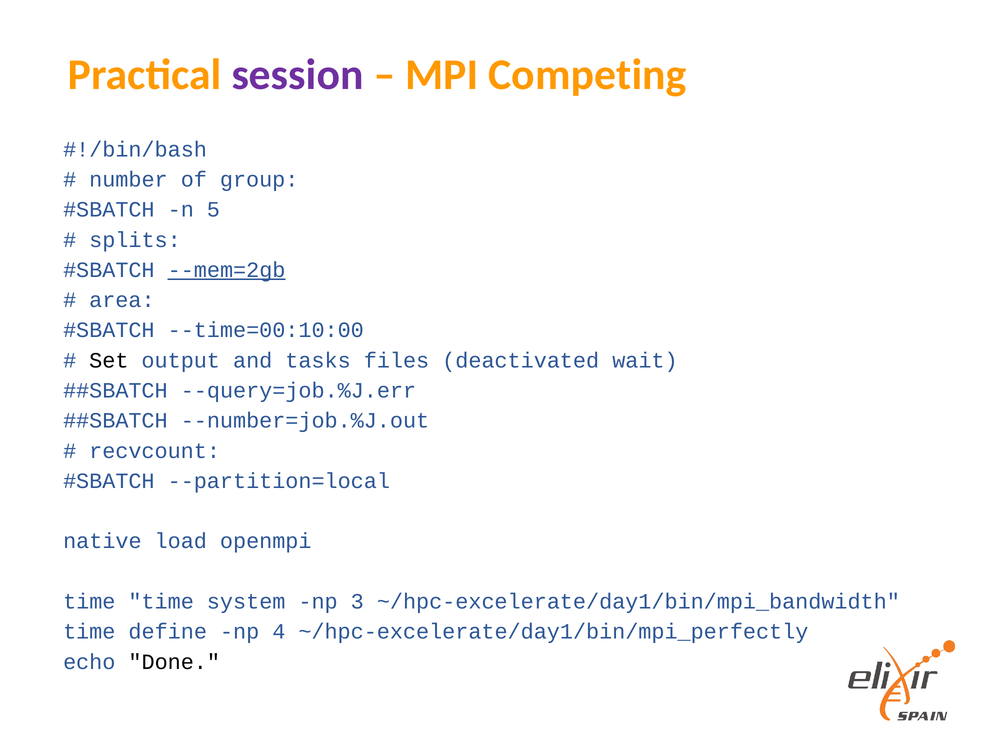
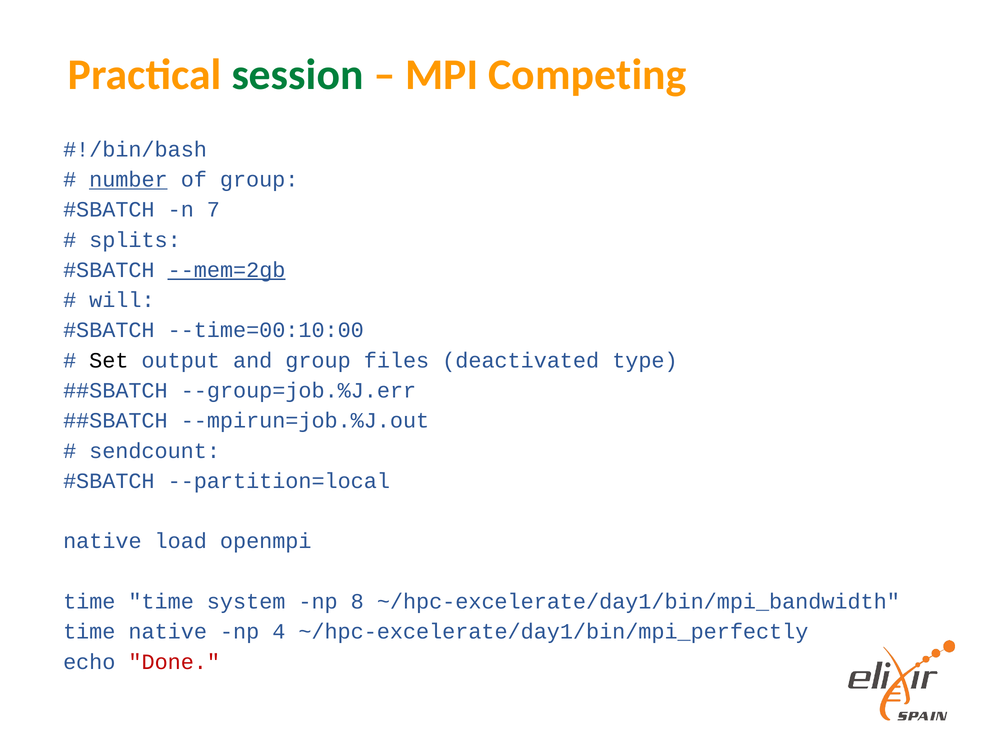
session colour: purple -> green (298, 75)
number underline: none -> present (128, 180)
5: 5 -> 7 (213, 210)
area: area -> will (122, 300)
and tasks: tasks -> group (318, 360)
wait: wait -> type (645, 360)
--query=job.%J.err: --query=job.%J.err -> --group=job.%J.err (298, 391)
--number=job.%J.out: --number=job.%J.out -> --mpirun=job.%J.out (305, 421)
recvcount: recvcount -> sendcount (155, 451)
3: 3 -> 8 (357, 602)
time define: define -> native (168, 632)
Done colour: black -> red (174, 662)
